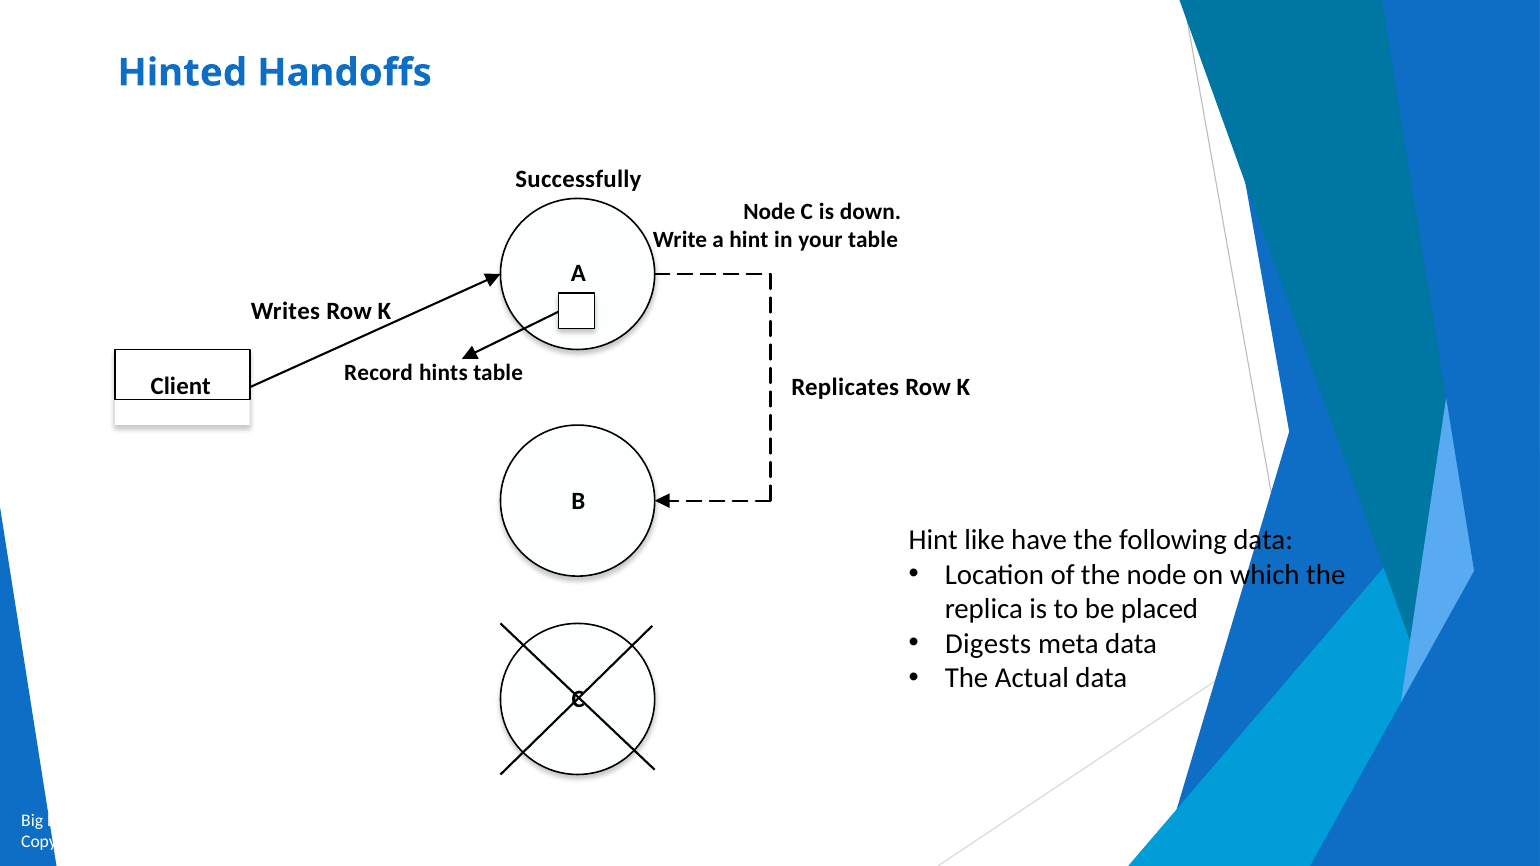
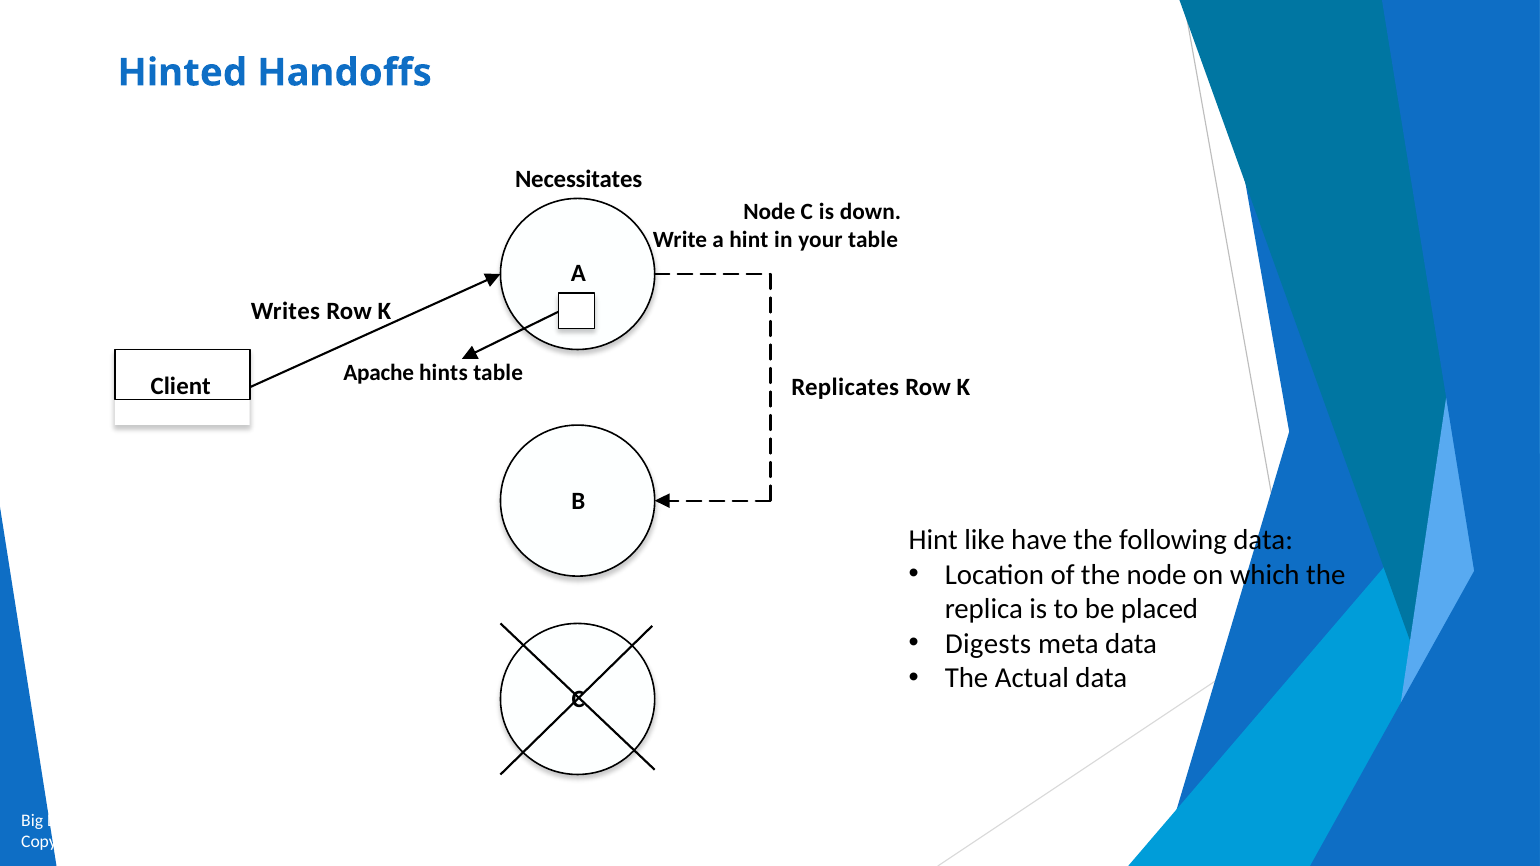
Successfully: Successfully -> Necessitates (579, 179)
Record: Record -> Apache (379, 373)
